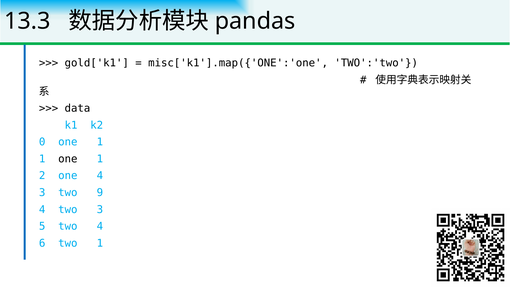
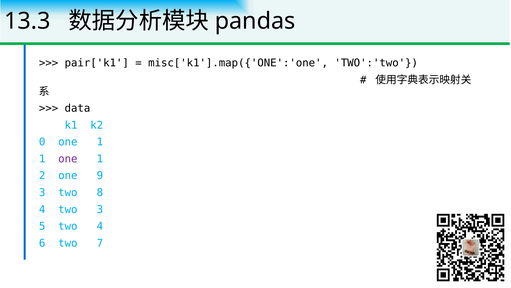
gold['k1: gold['k1 -> pair['k1 (97, 63)
one colour: black -> purple (68, 159)
one 4: 4 -> 9 (100, 175)
9: 9 -> 8 (100, 192)
two 1: 1 -> 7 (100, 243)
